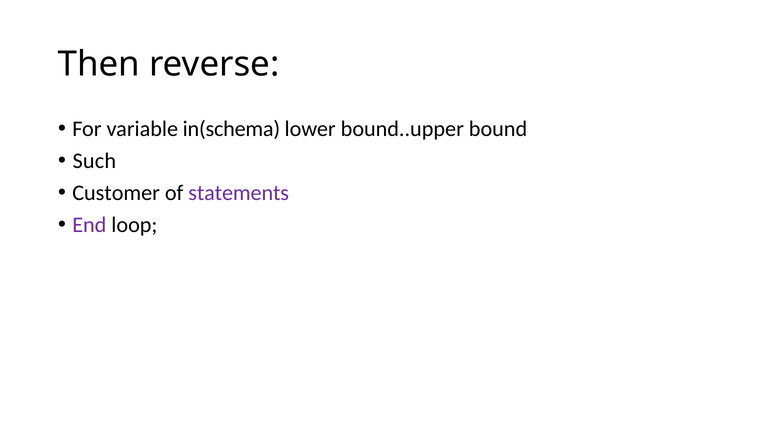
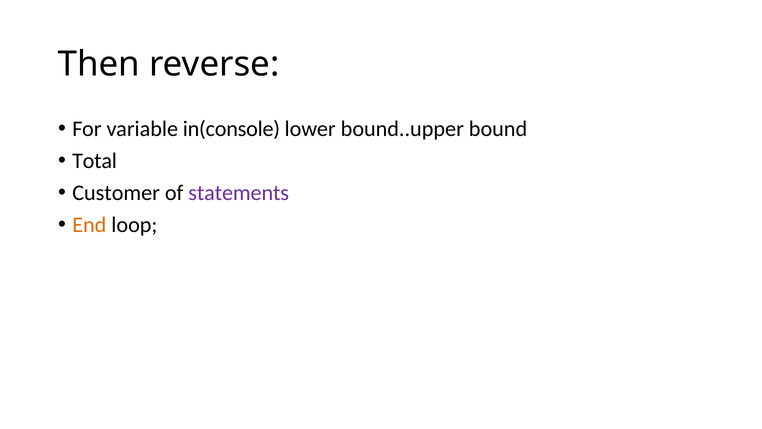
in(schema: in(schema -> in(console (231, 129)
Such: Such -> Total (95, 161)
End colour: purple -> orange (89, 225)
